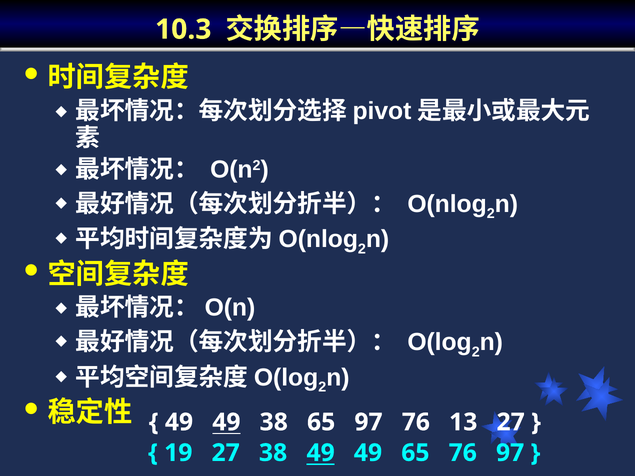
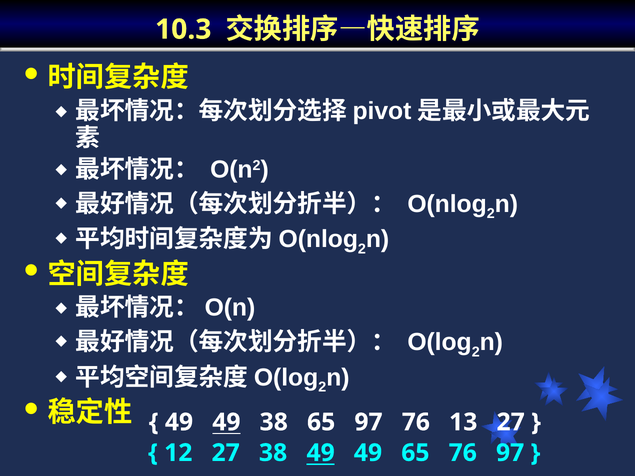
19: 19 -> 12 (178, 453)
